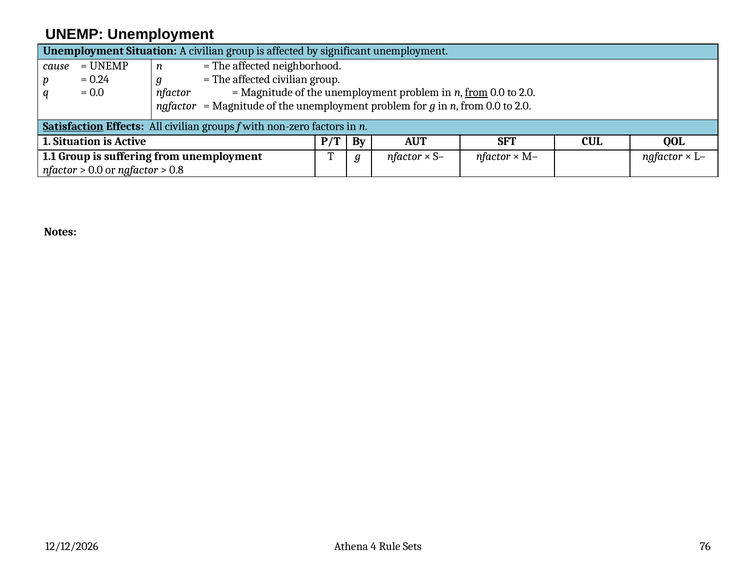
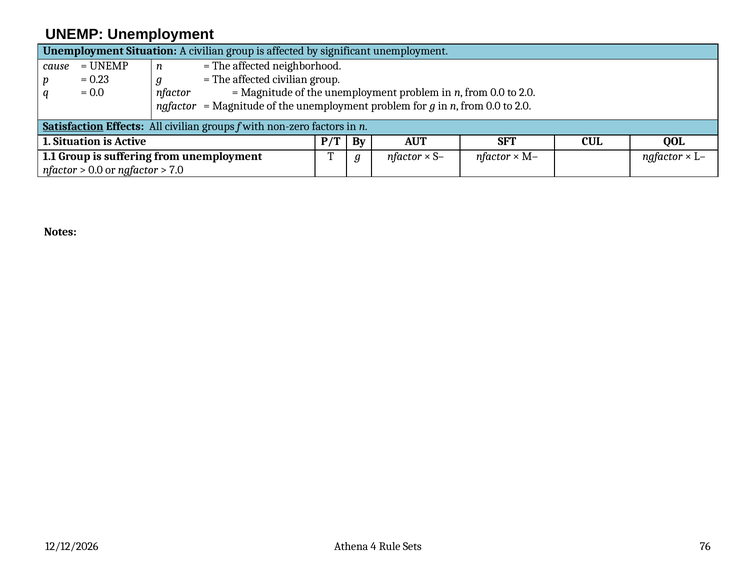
0.24: 0.24 -> 0.23 (99, 79)
from underline: present -> none (476, 93)
0.8: 0.8 -> 7.0 (176, 170)
